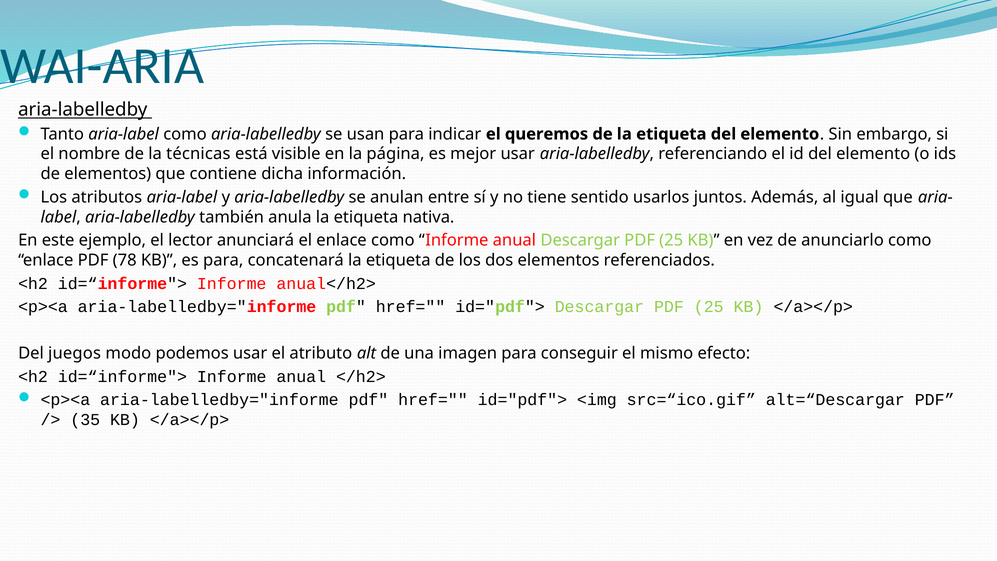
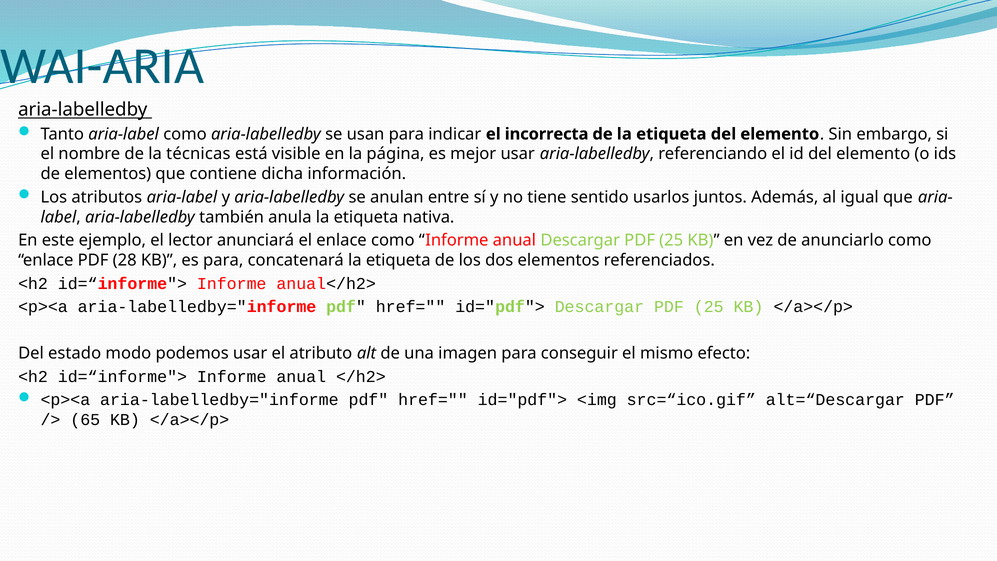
queremos: queremos -> incorrecta (547, 134)
78: 78 -> 28 (125, 260)
juegos: juegos -> estado (75, 353)
35: 35 -> 65 (85, 420)
